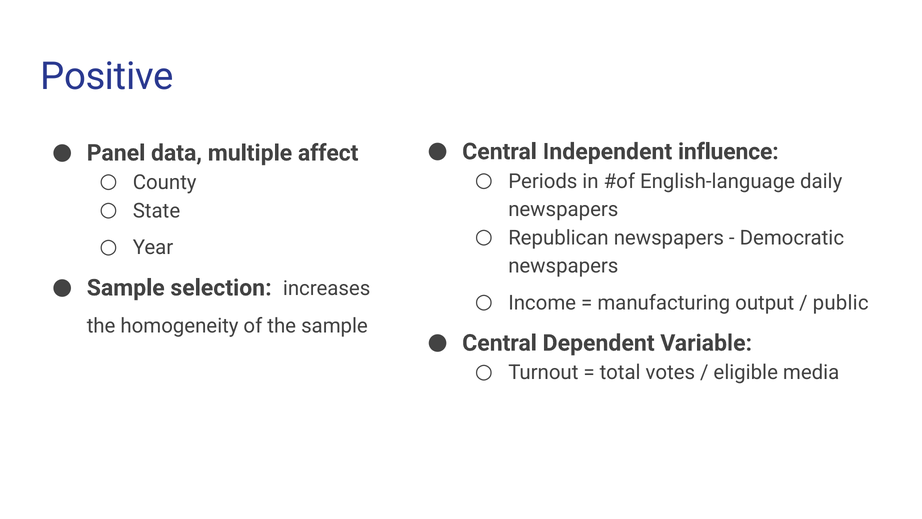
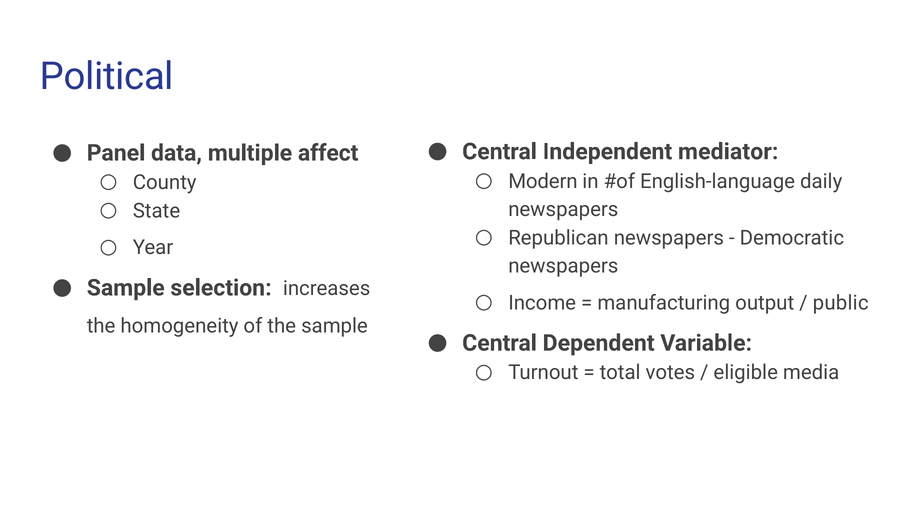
Positive: Positive -> Political (107, 76)
influence: influence -> mediator (728, 152)
Periods: Periods -> Modern (543, 181)
